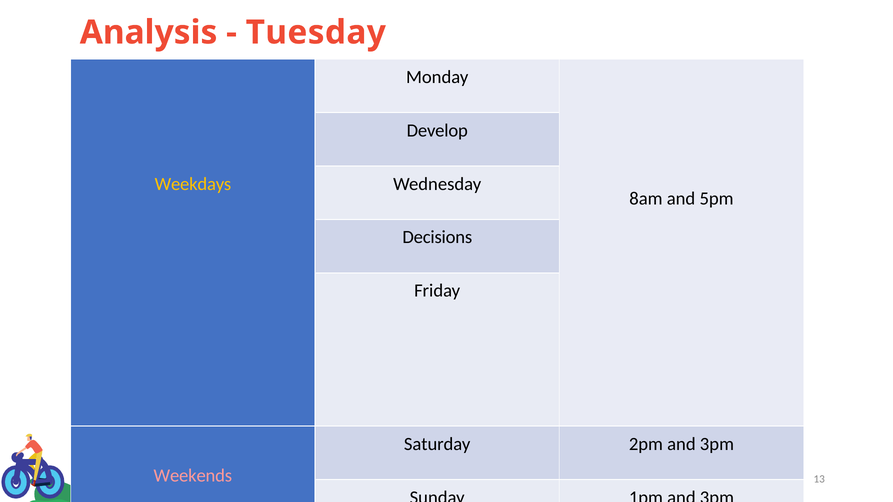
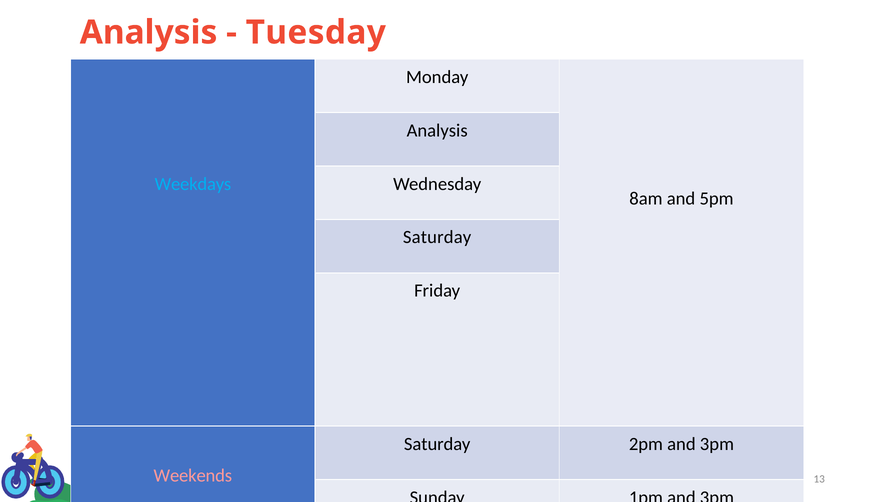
Develop: Develop -> Analysis (437, 130)
Weekdays colour: yellow -> light blue (193, 184)
Decisions: Decisions -> Saturday (437, 237)
